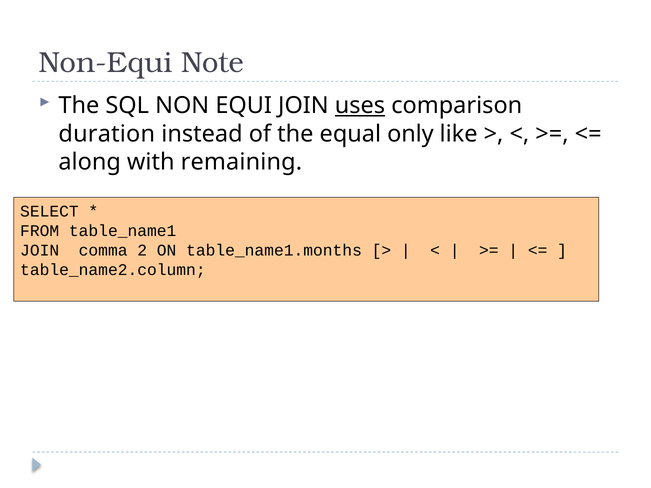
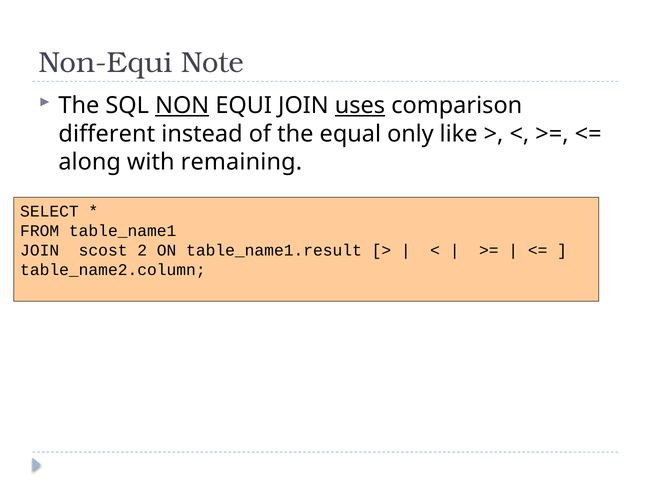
NON underline: none -> present (182, 106)
duration: duration -> different (107, 134)
comma: comma -> scost (103, 251)
table_name1.months: table_name1.months -> table_name1.result (274, 251)
